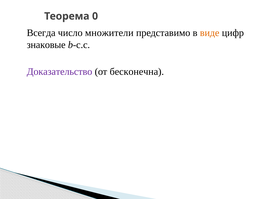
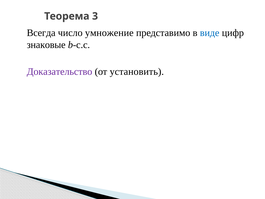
0: 0 -> 3 (95, 16)
множители: множители -> умножение (109, 33)
виде colour: orange -> blue (210, 33)
бесконечна: бесконечна -> установить (137, 72)
